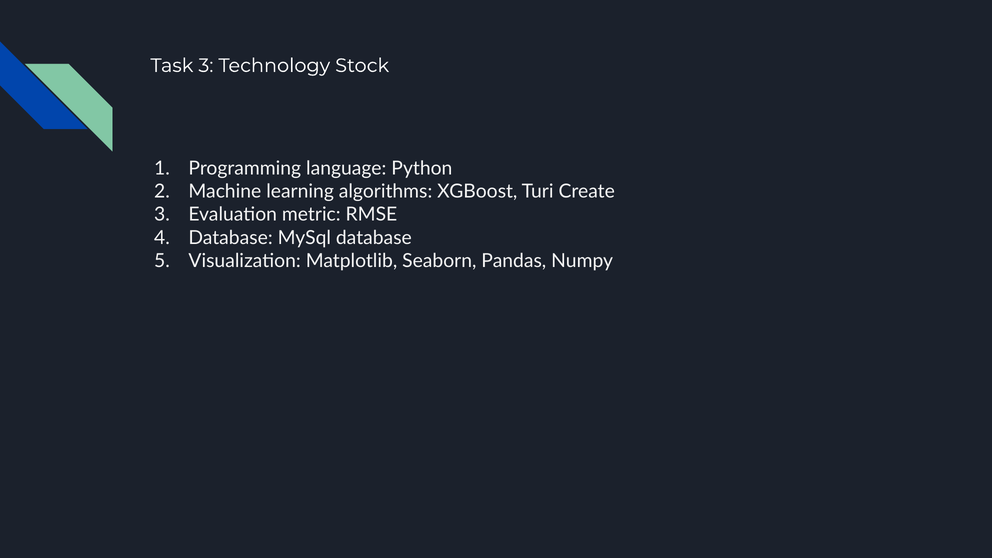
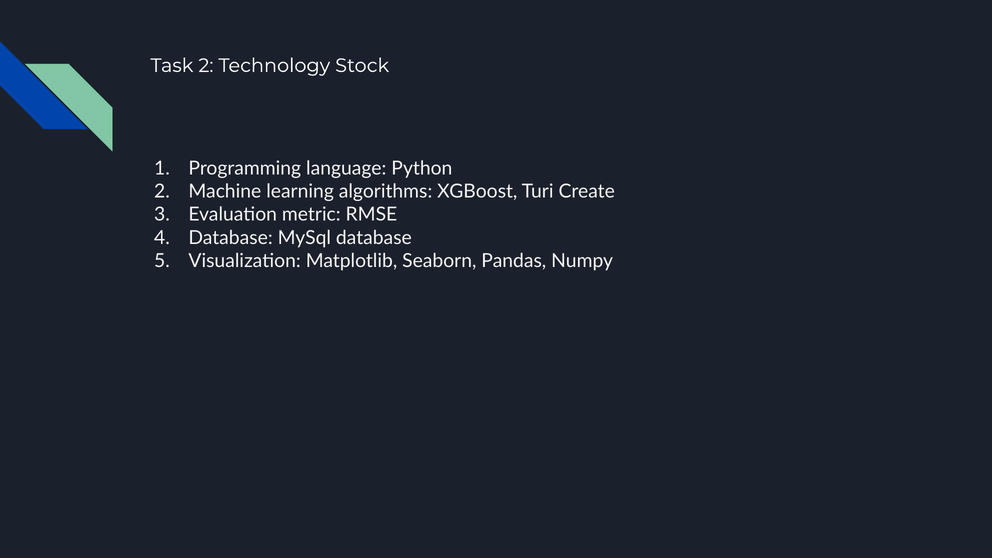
Task 3: 3 -> 2 (206, 66)
